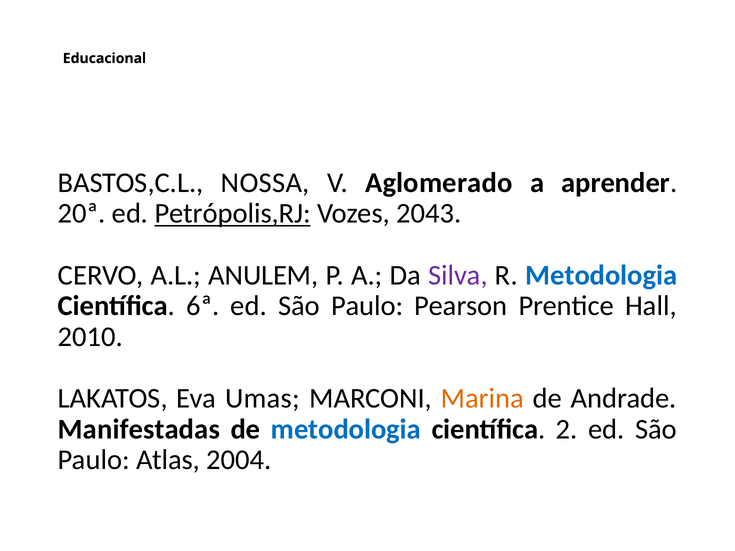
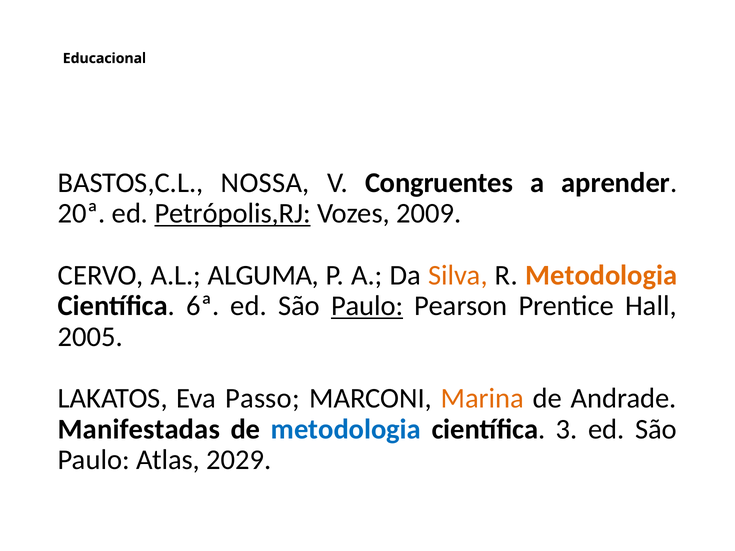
Aglomerado: Aglomerado -> Congruentes (439, 183)
2043: 2043 -> 2009 (429, 214)
ANULEM: ANULEM -> ALGUMA (263, 275)
Silva colour: purple -> orange (458, 275)
Metodologia colour: blue -> orange (601, 275)
Paulo underline: none -> present (367, 306)
2010: 2010 -> 2005 (90, 337)
Umas: Umas -> Passo (262, 398)
2: 2 -> 3 (567, 429)
2004: 2004 -> 2029 (239, 460)
